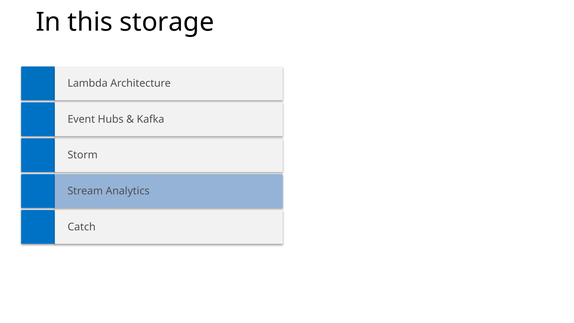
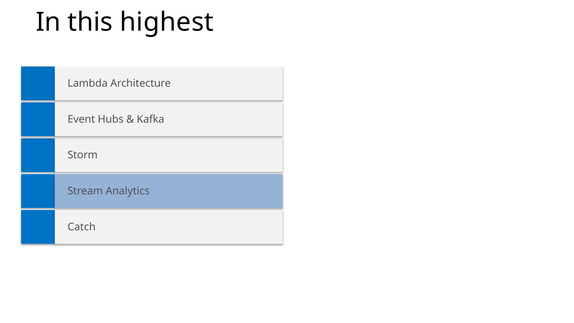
storage: storage -> highest (167, 22)
